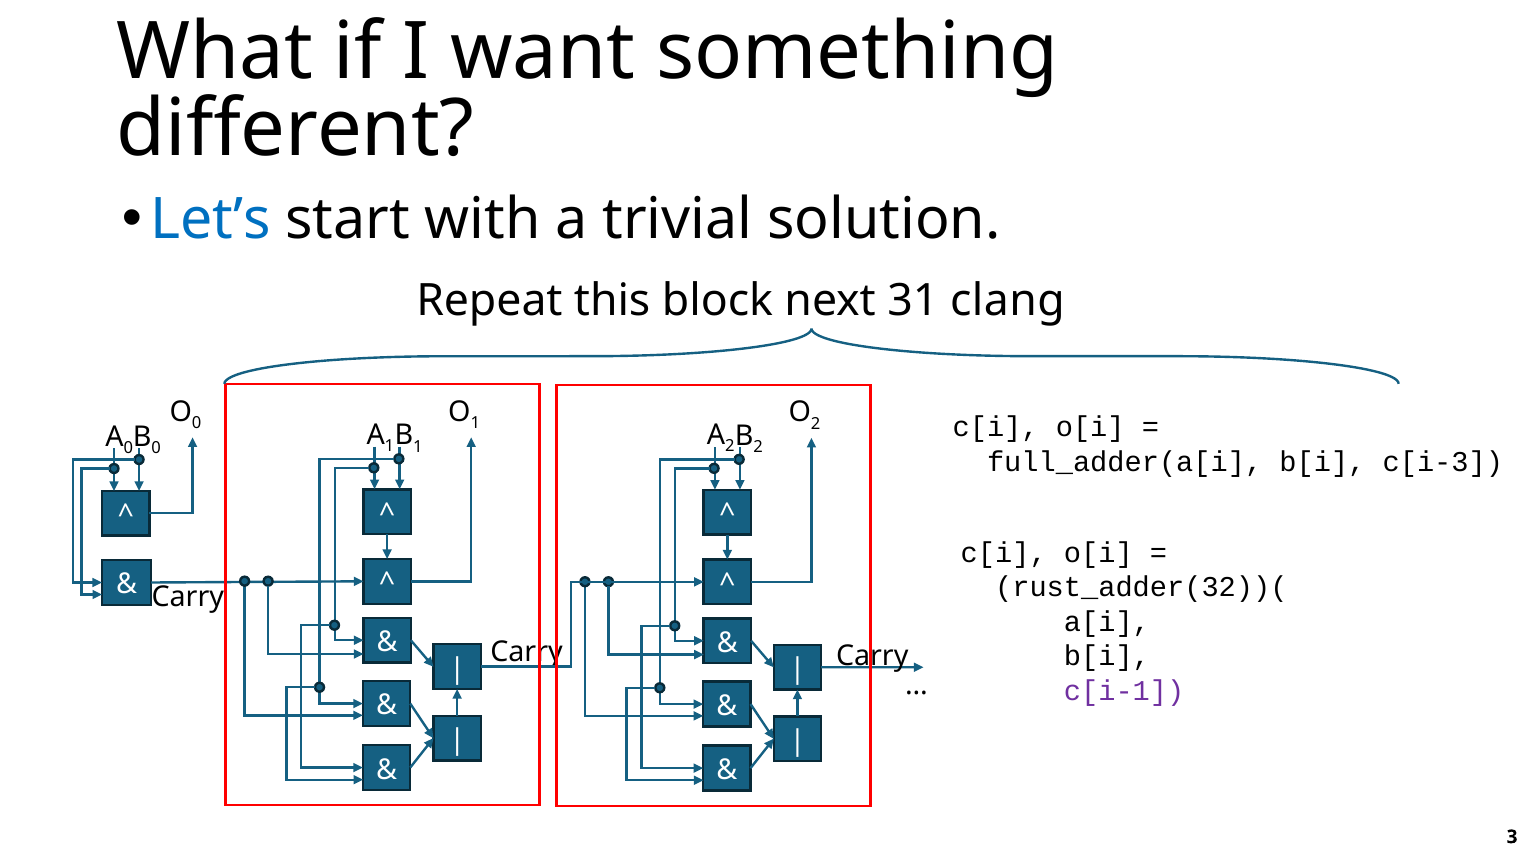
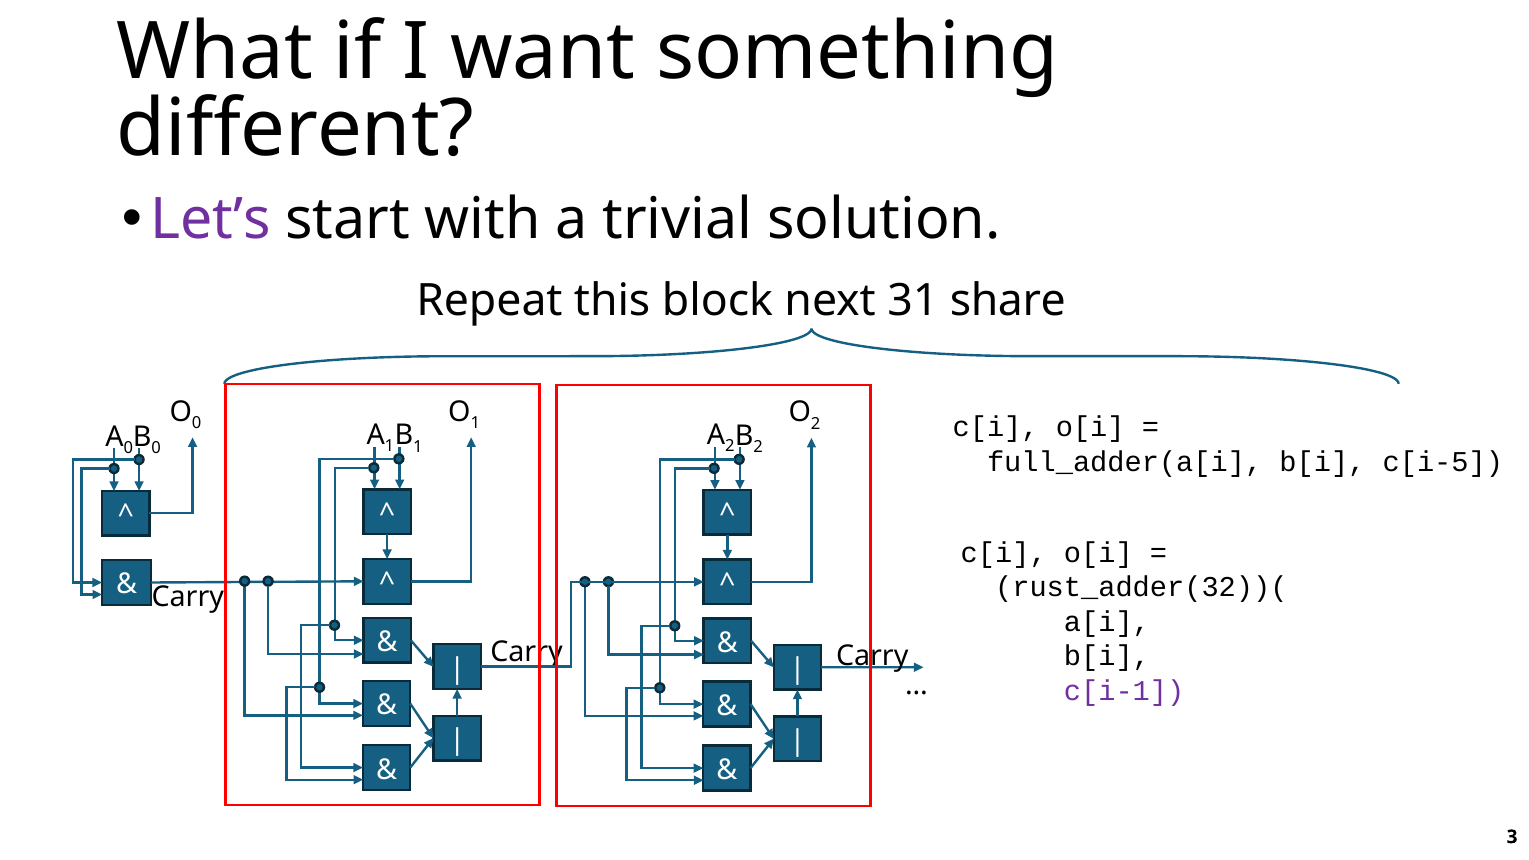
Let’s colour: blue -> purple (210, 220)
clang: clang -> share (1008, 300)
c[i-3: c[i-3 -> c[i-5 (1443, 462)
